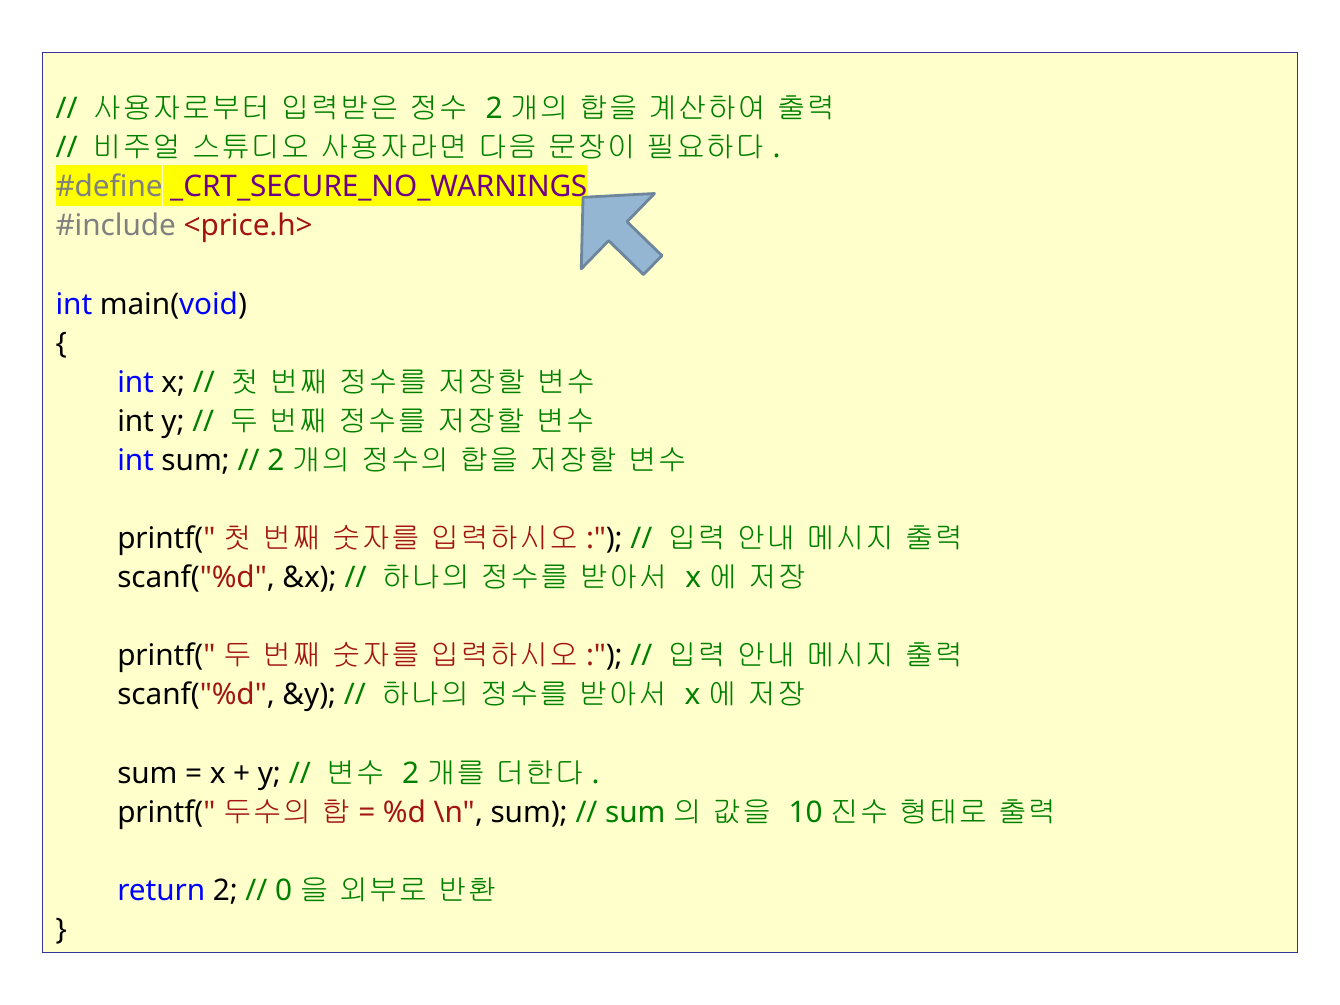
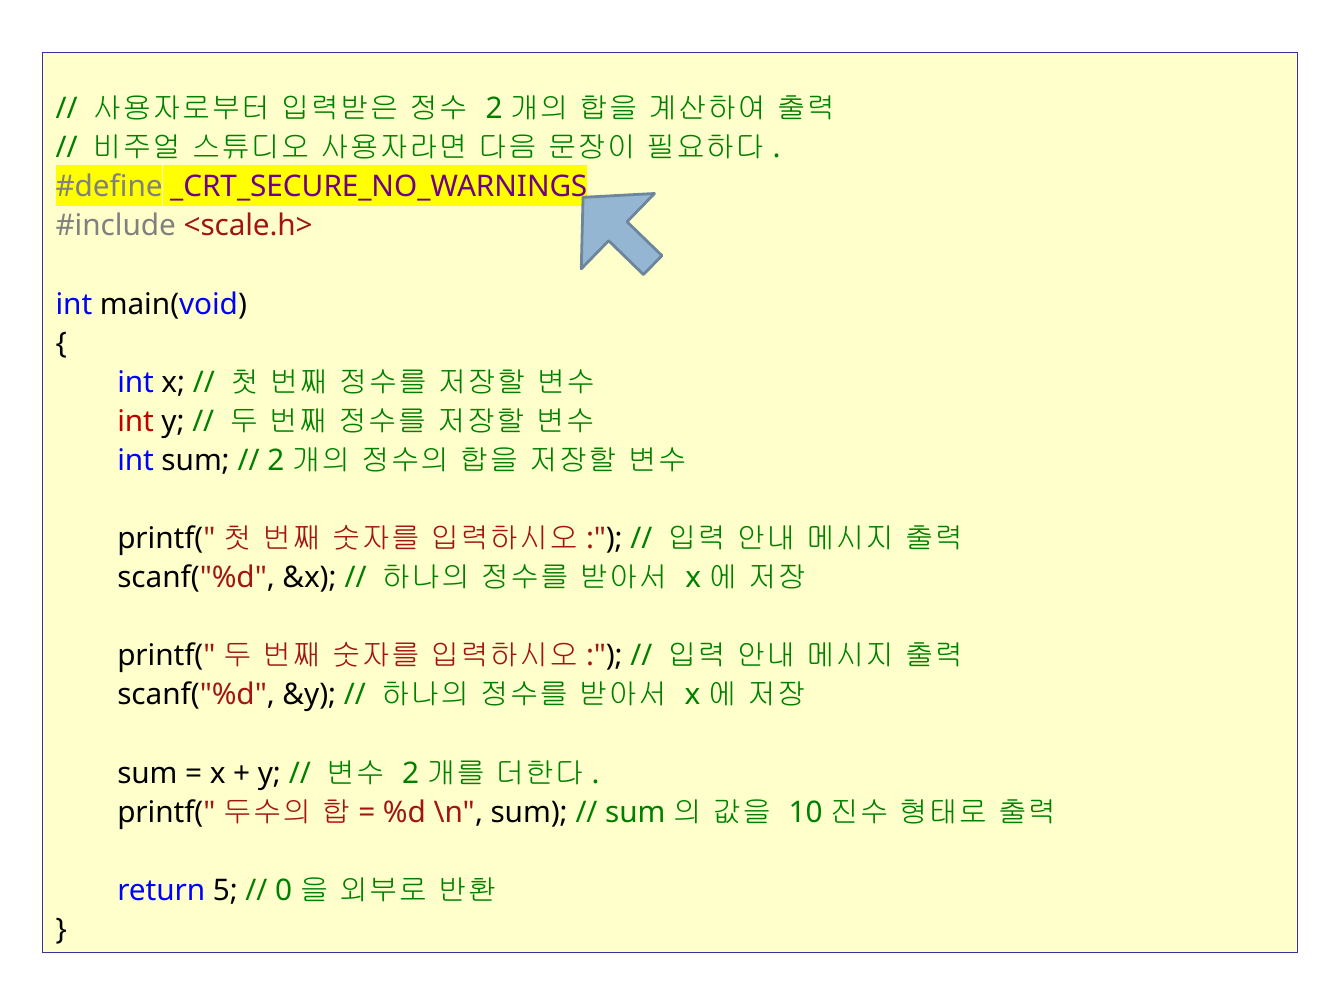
<price.h>: <price.h> -> <scale.h> (248, 226)
int colour: black -> red (136, 421)
2: 2 -> 5 (225, 891)
